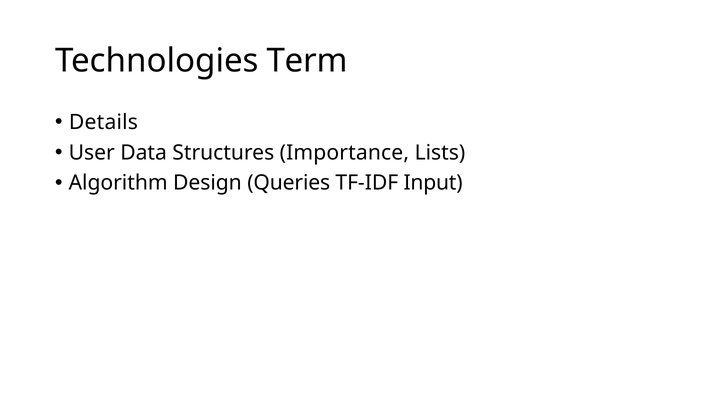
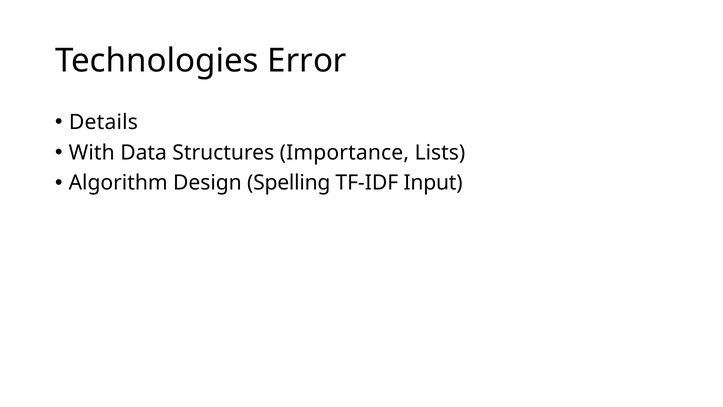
Term: Term -> Error (307, 61)
User: User -> With (92, 153)
Queries: Queries -> Spelling (289, 183)
